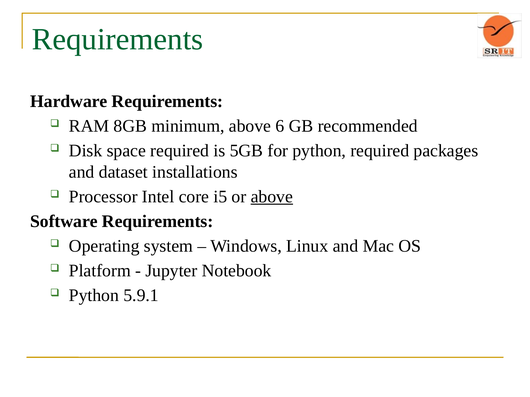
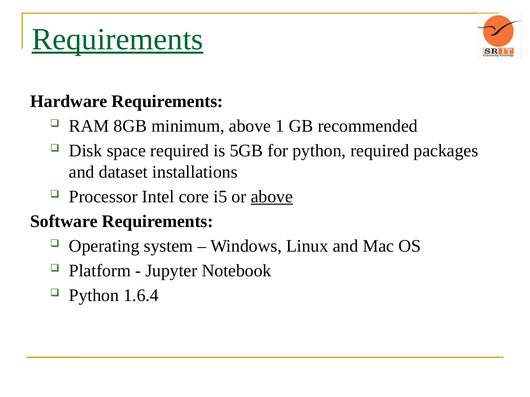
Requirements underline: none -> present (118, 39)
6: 6 -> 1 (280, 126)
5.9.1: 5.9.1 -> 1.6.4 (141, 296)
